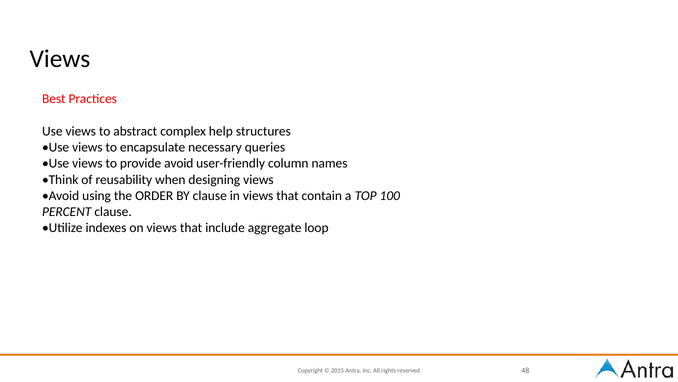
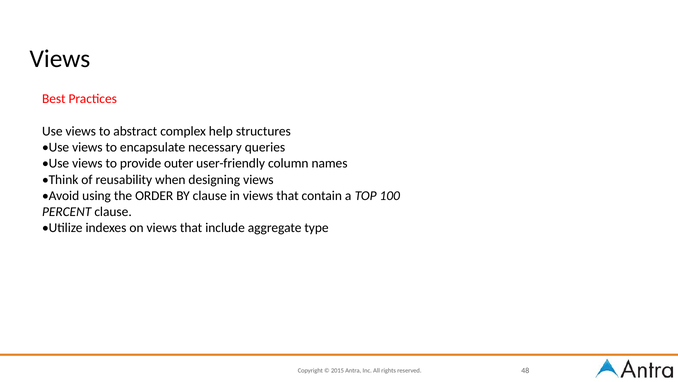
provide avoid: avoid -> outer (179, 163)
loop: loop -> type (316, 228)
